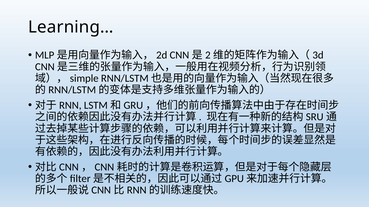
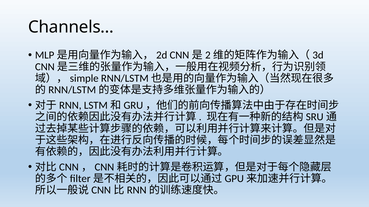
Learning…: Learning… -> Channels… (71, 27)
